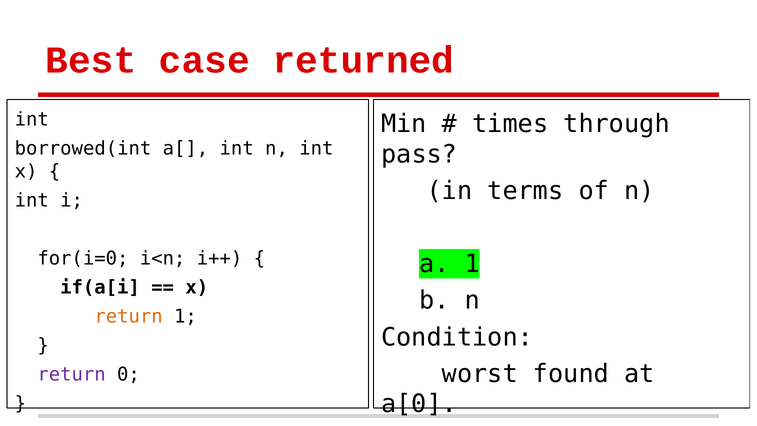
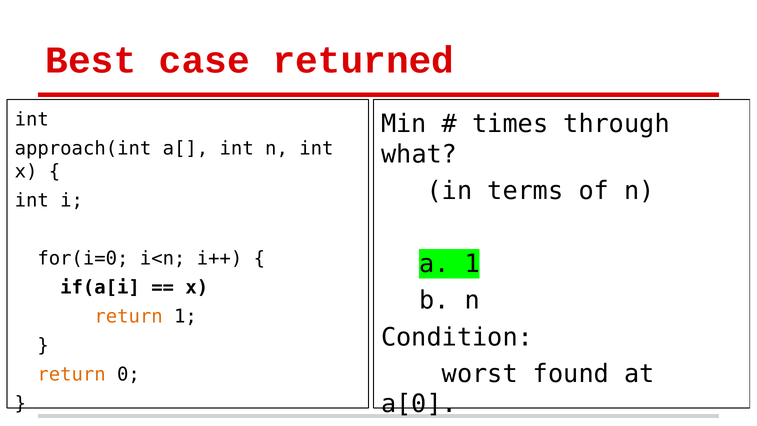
borrowed(int: borrowed(int -> approach(int (83, 149)
pass: pass -> what (419, 154)
return colour: purple -> orange (72, 375)
